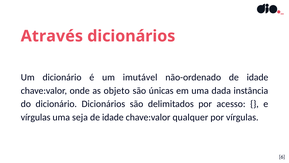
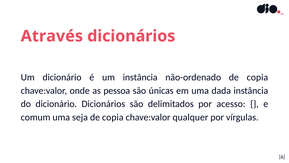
um imutável: imutável -> instância (140, 77)
não-ordenado de idade: idade -> copia (257, 77)
objeto: objeto -> pessoa (117, 90)
vírgulas: vírgulas -> comum (36, 117)
idade: idade -> copia (113, 117)
